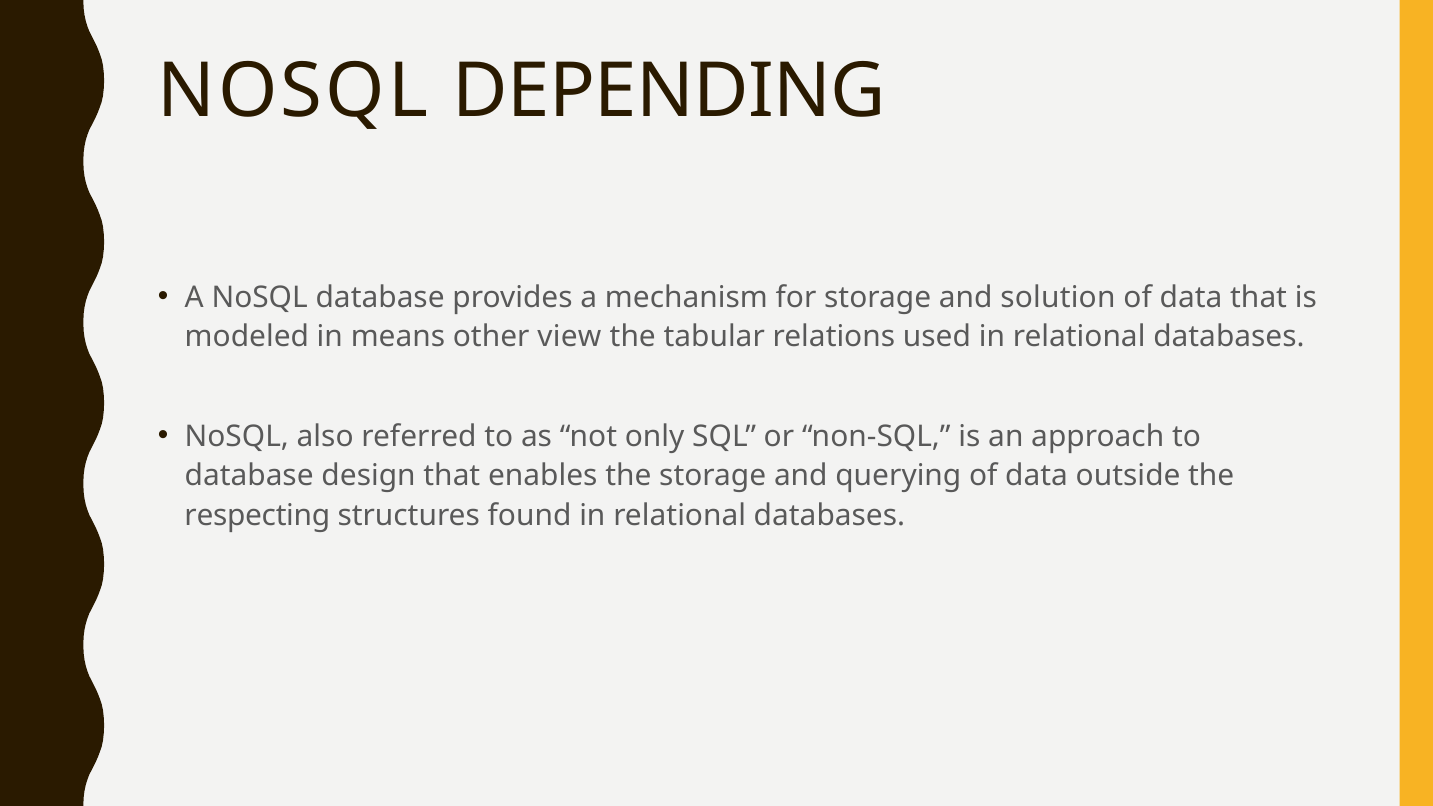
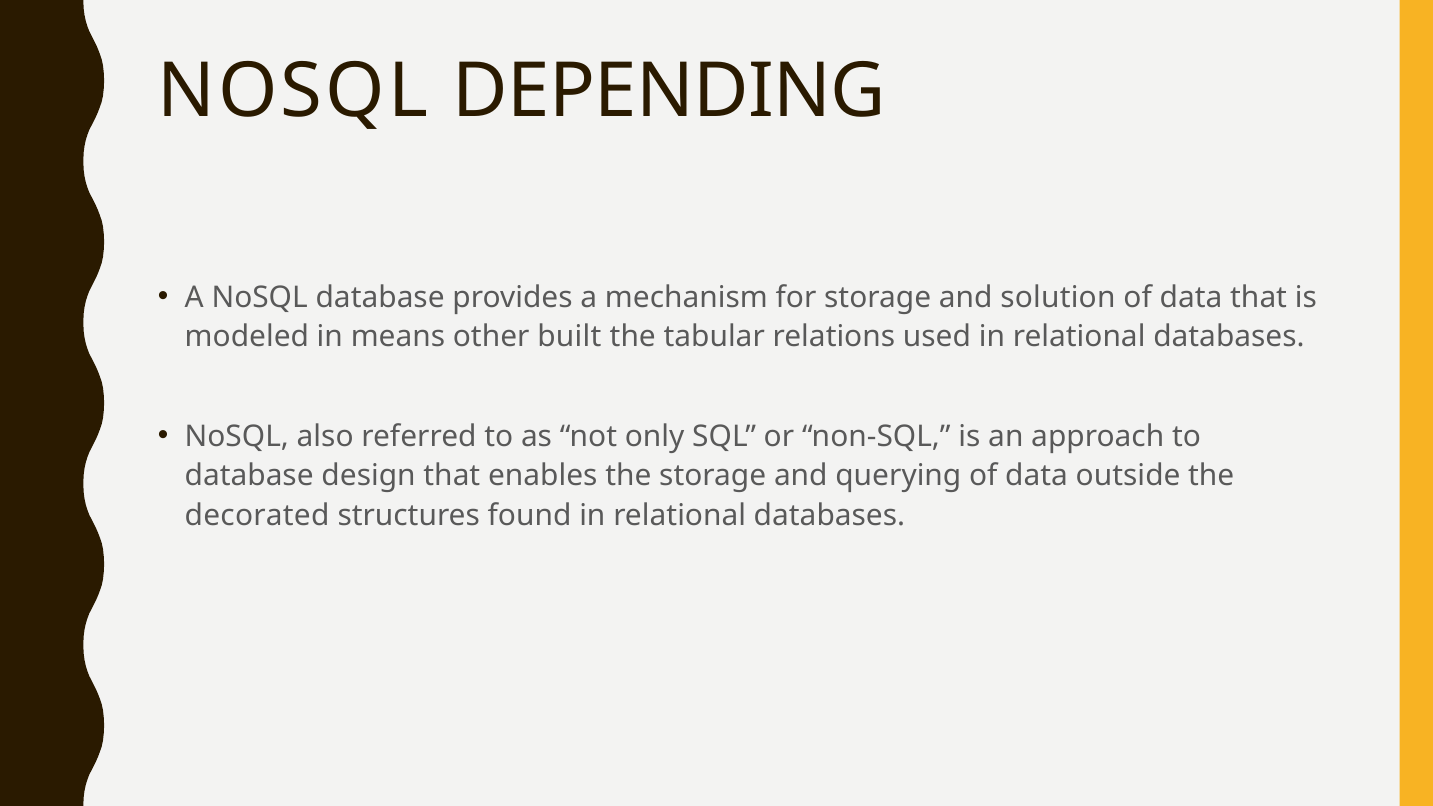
view: view -> built (569, 337)
respecting: respecting -> decorated (257, 515)
